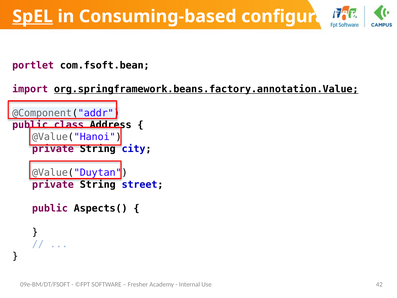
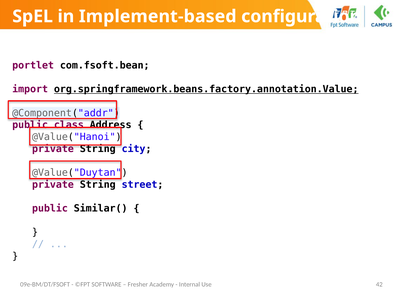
SpEL underline: present -> none (33, 16)
Consuming-based: Consuming-based -> Implement-based (158, 16)
Aspects(: Aspects( -> Similar( (101, 208)
